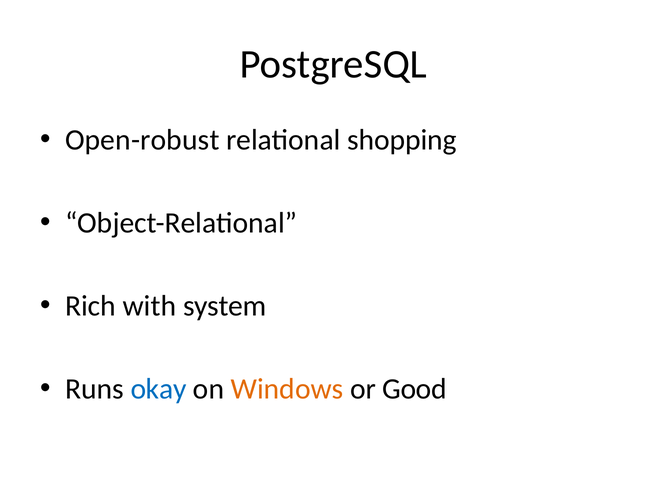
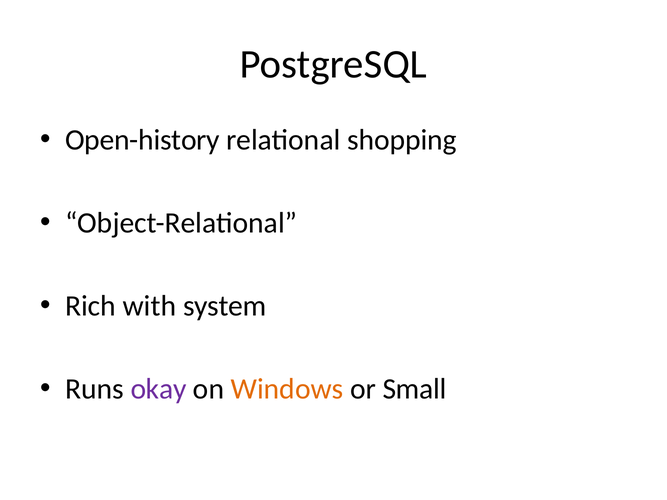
Open-robust: Open-robust -> Open-history (142, 140)
okay colour: blue -> purple (159, 389)
Good: Good -> Small (414, 389)
